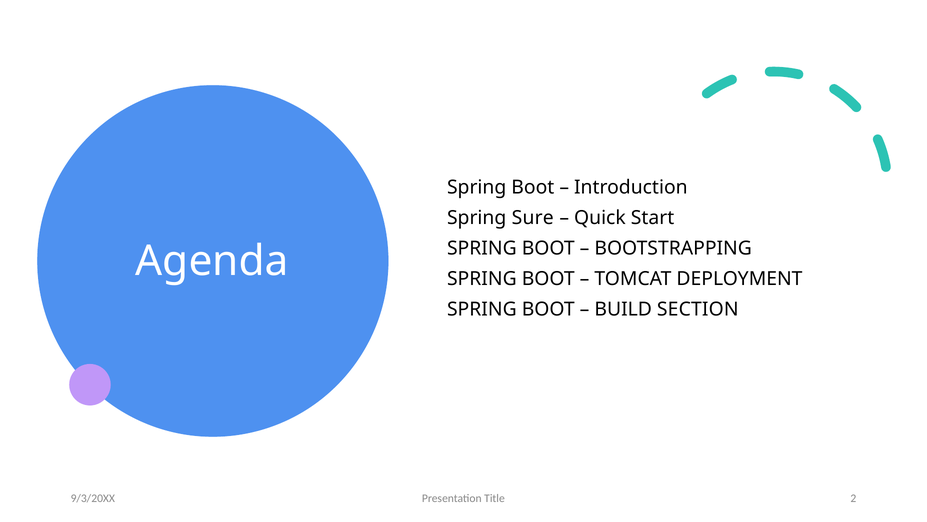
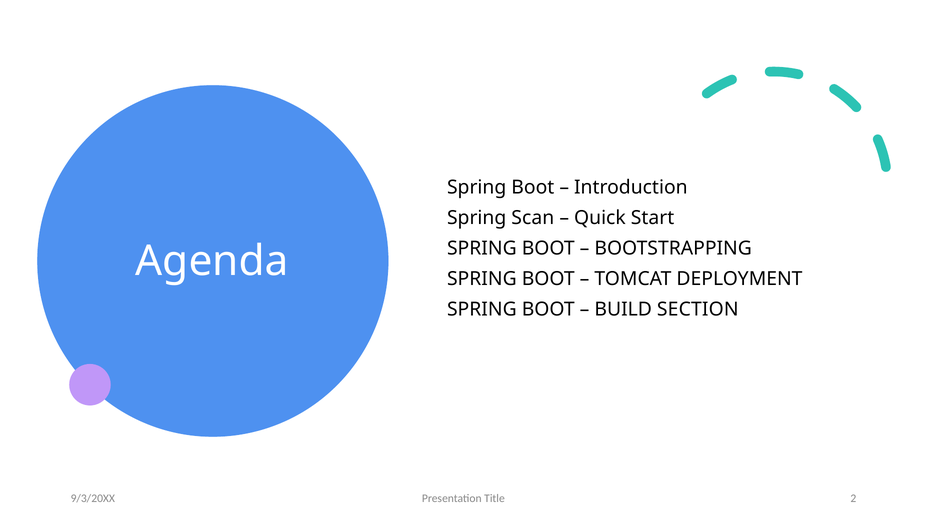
Sure: Sure -> Scan (533, 218)
